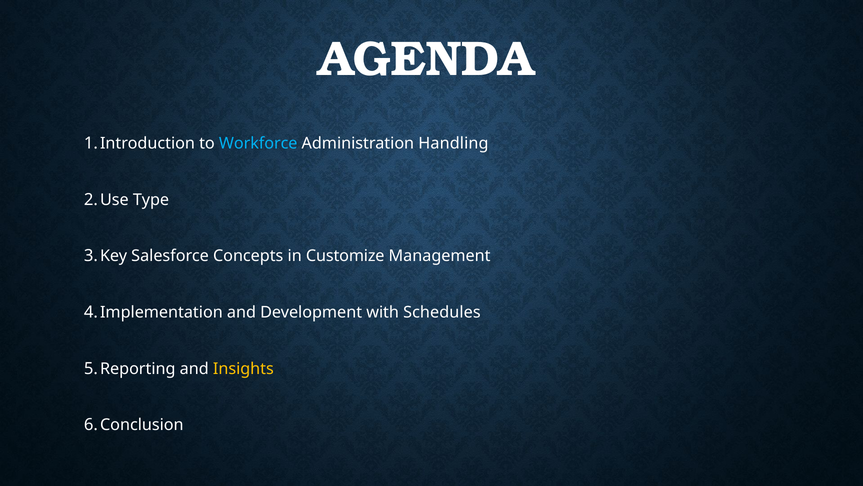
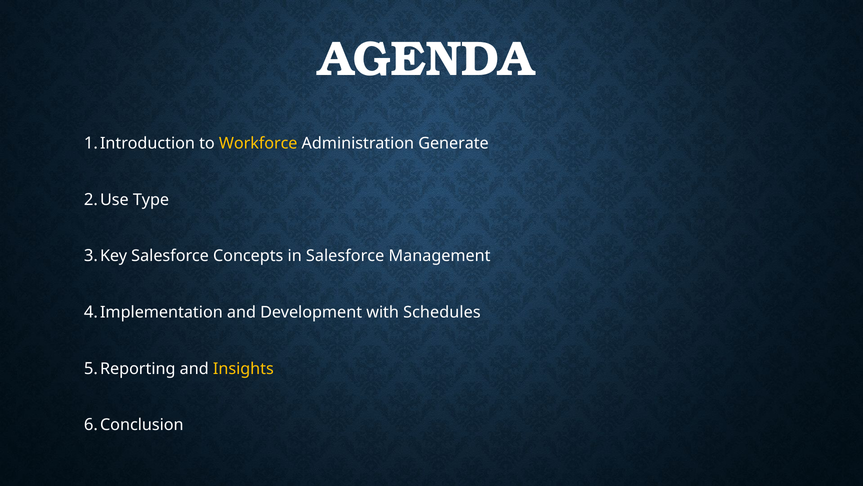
Workforce colour: light blue -> yellow (258, 143)
Handling: Handling -> Generate (454, 143)
in Customize: Customize -> Salesforce (345, 256)
